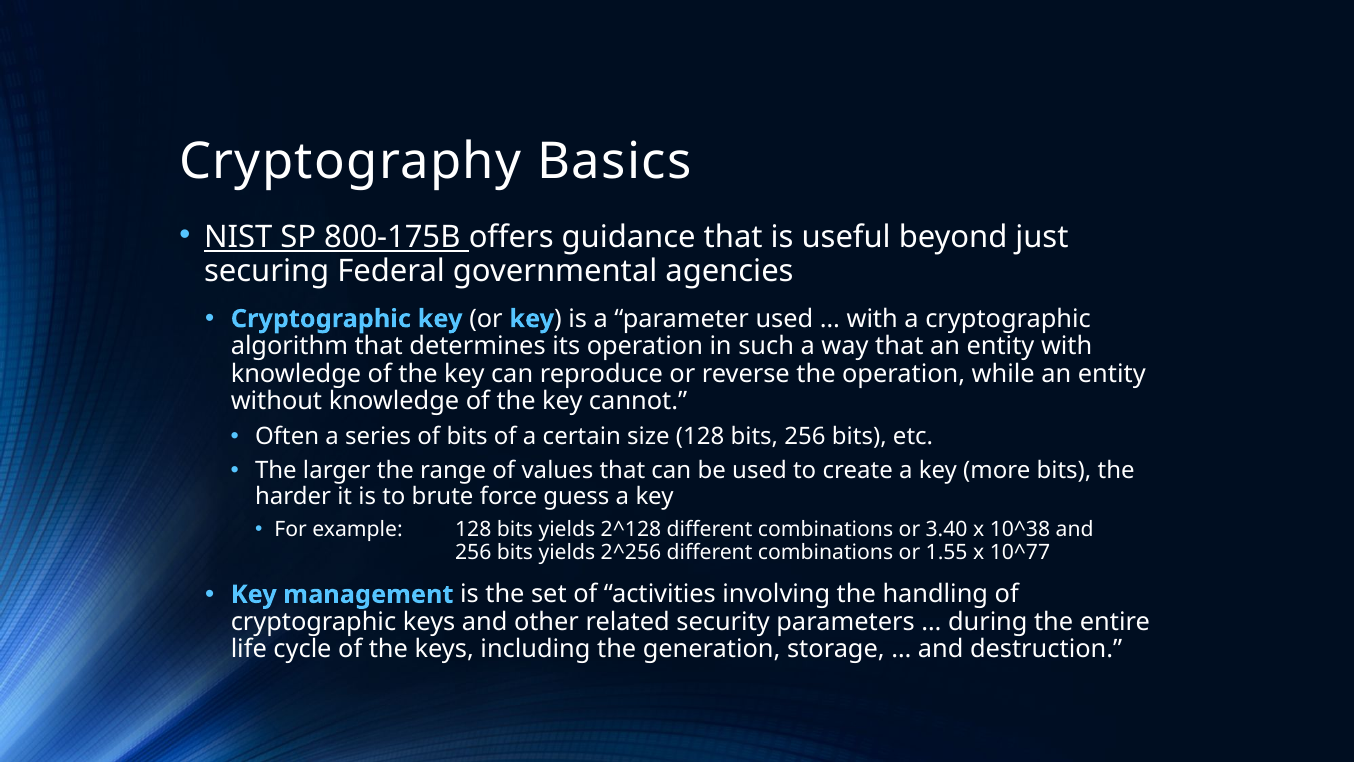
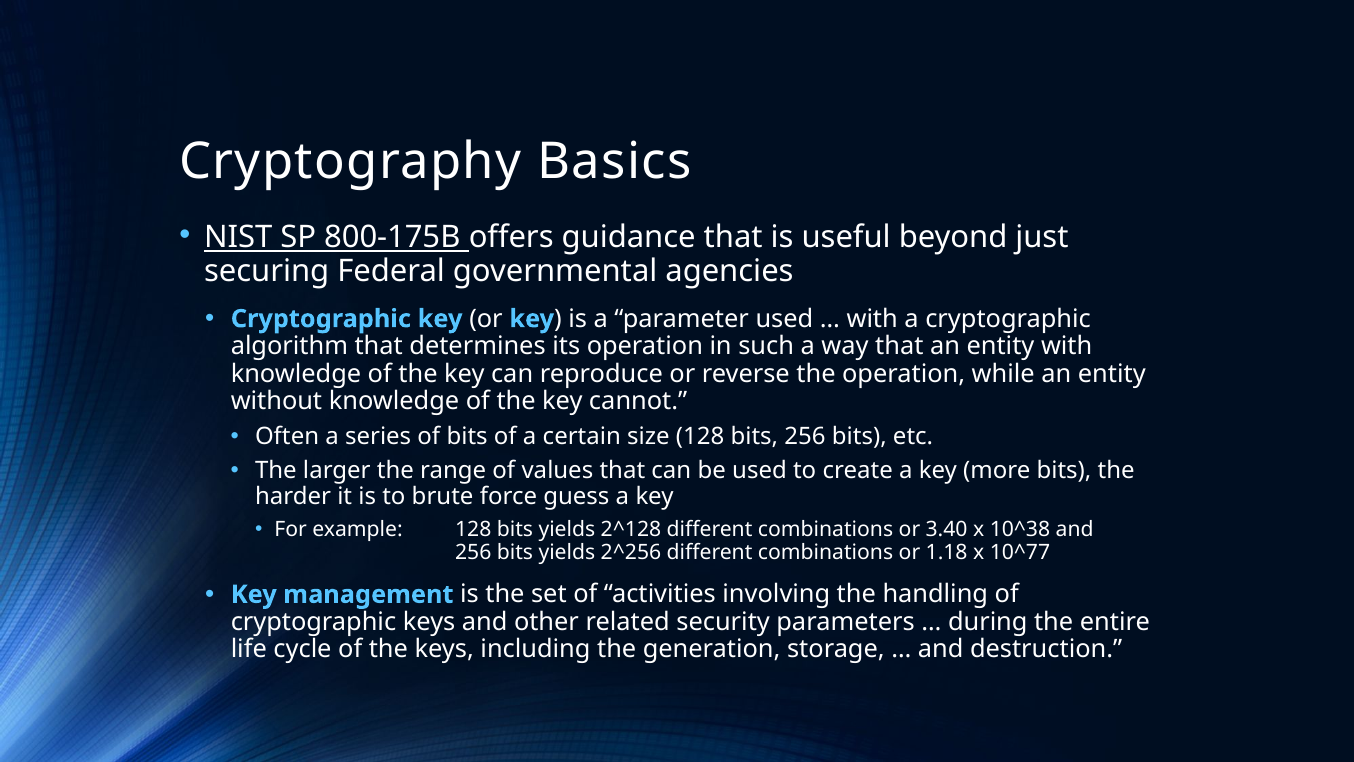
1.55: 1.55 -> 1.18 (947, 552)
